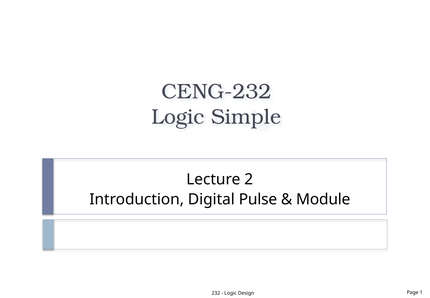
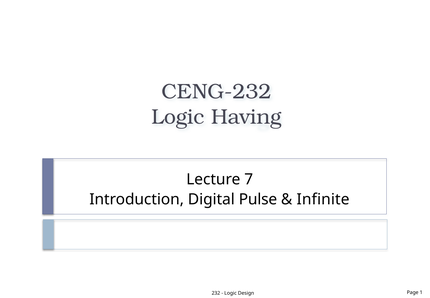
Simple: Simple -> Having (246, 117)
2: 2 -> 7 (249, 179)
Module: Module -> Infinite (323, 199)
